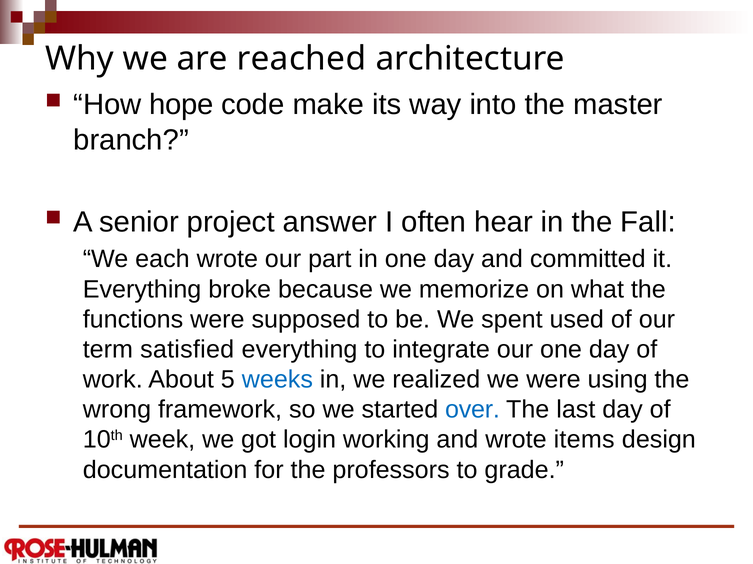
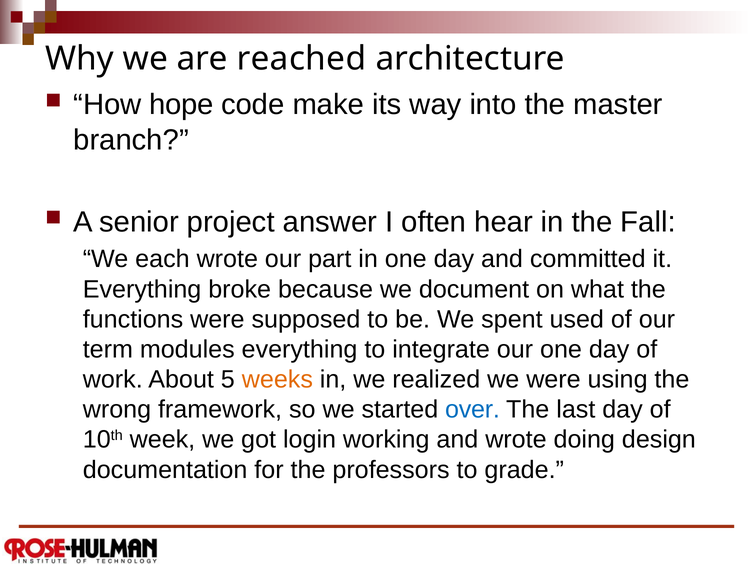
memorize: memorize -> document (474, 290)
satisfied: satisfied -> modules (187, 350)
weeks colour: blue -> orange (277, 380)
items: items -> doing (584, 440)
